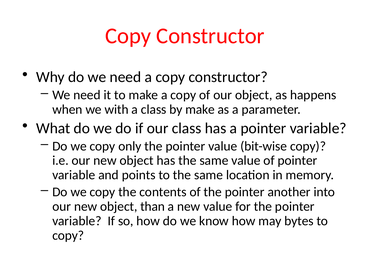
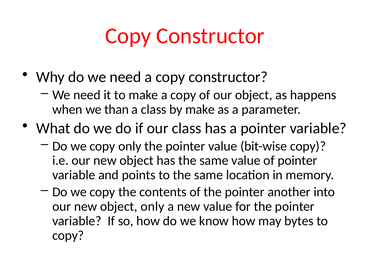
with: with -> than (117, 109)
object than: than -> only (153, 206)
